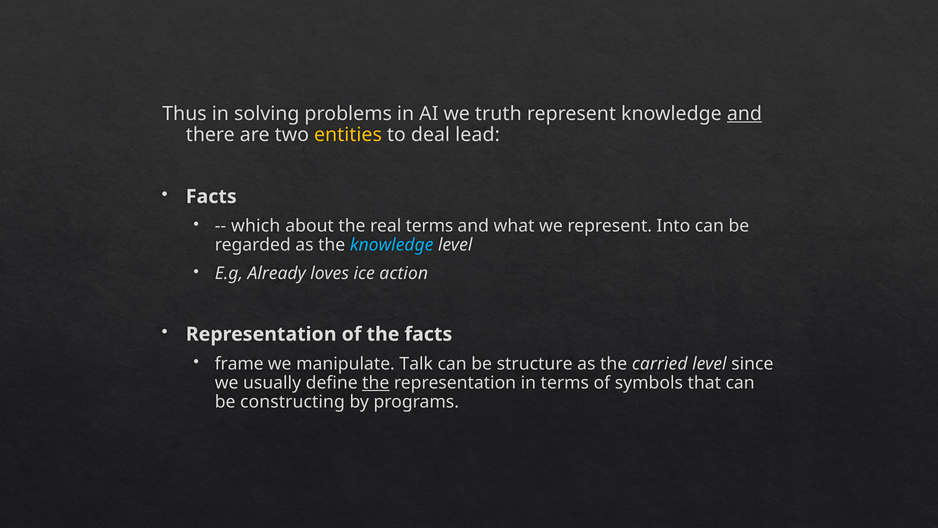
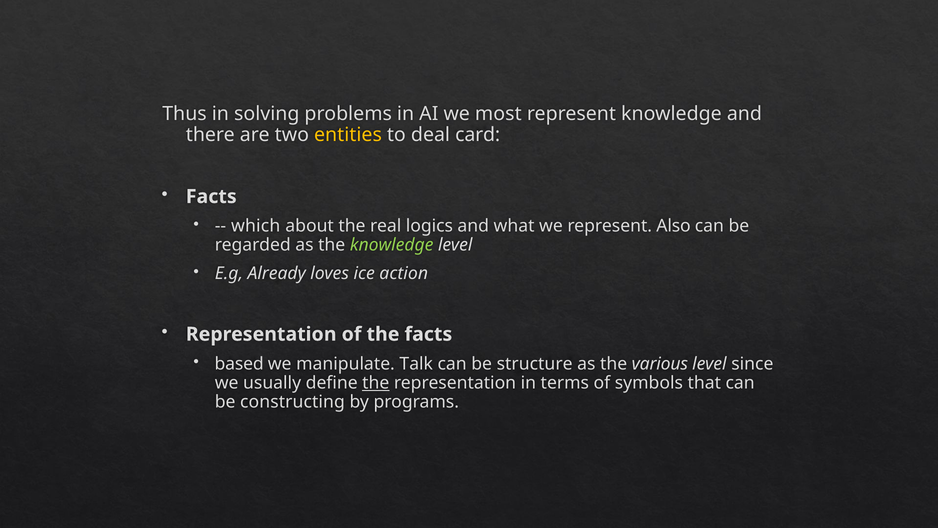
truth: truth -> most (498, 114)
and underline: present -> none (744, 114)
lead: lead -> card (478, 135)
real terms: terms -> logics (429, 226)
Into: Into -> Also (674, 226)
knowledge colour: light blue -> light green (392, 245)
frame: frame -> based (239, 363)
carried: carried -> various (660, 363)
